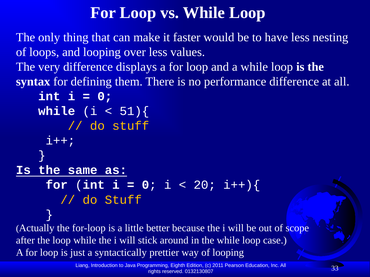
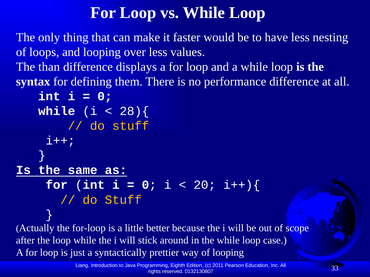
very: very -> than (49, 67)
51){: 51){ -> 28){ (134, 111)
